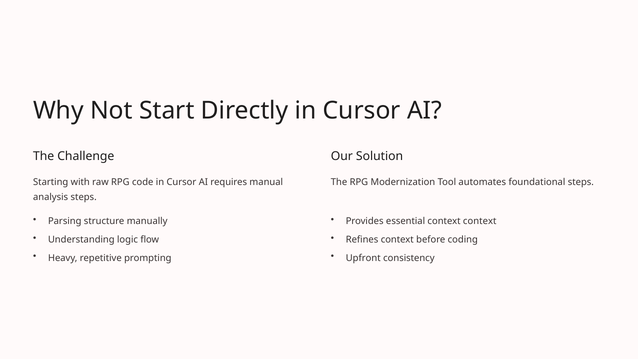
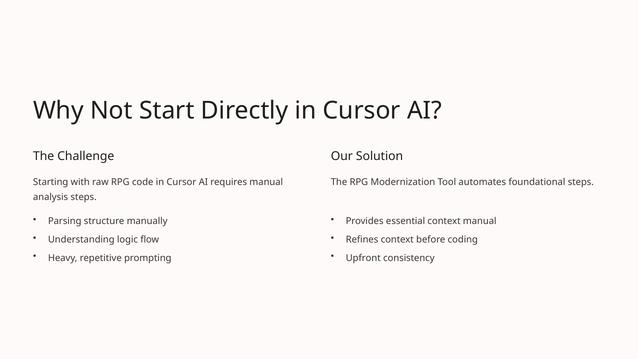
context context: context -> manual (480, 221)
